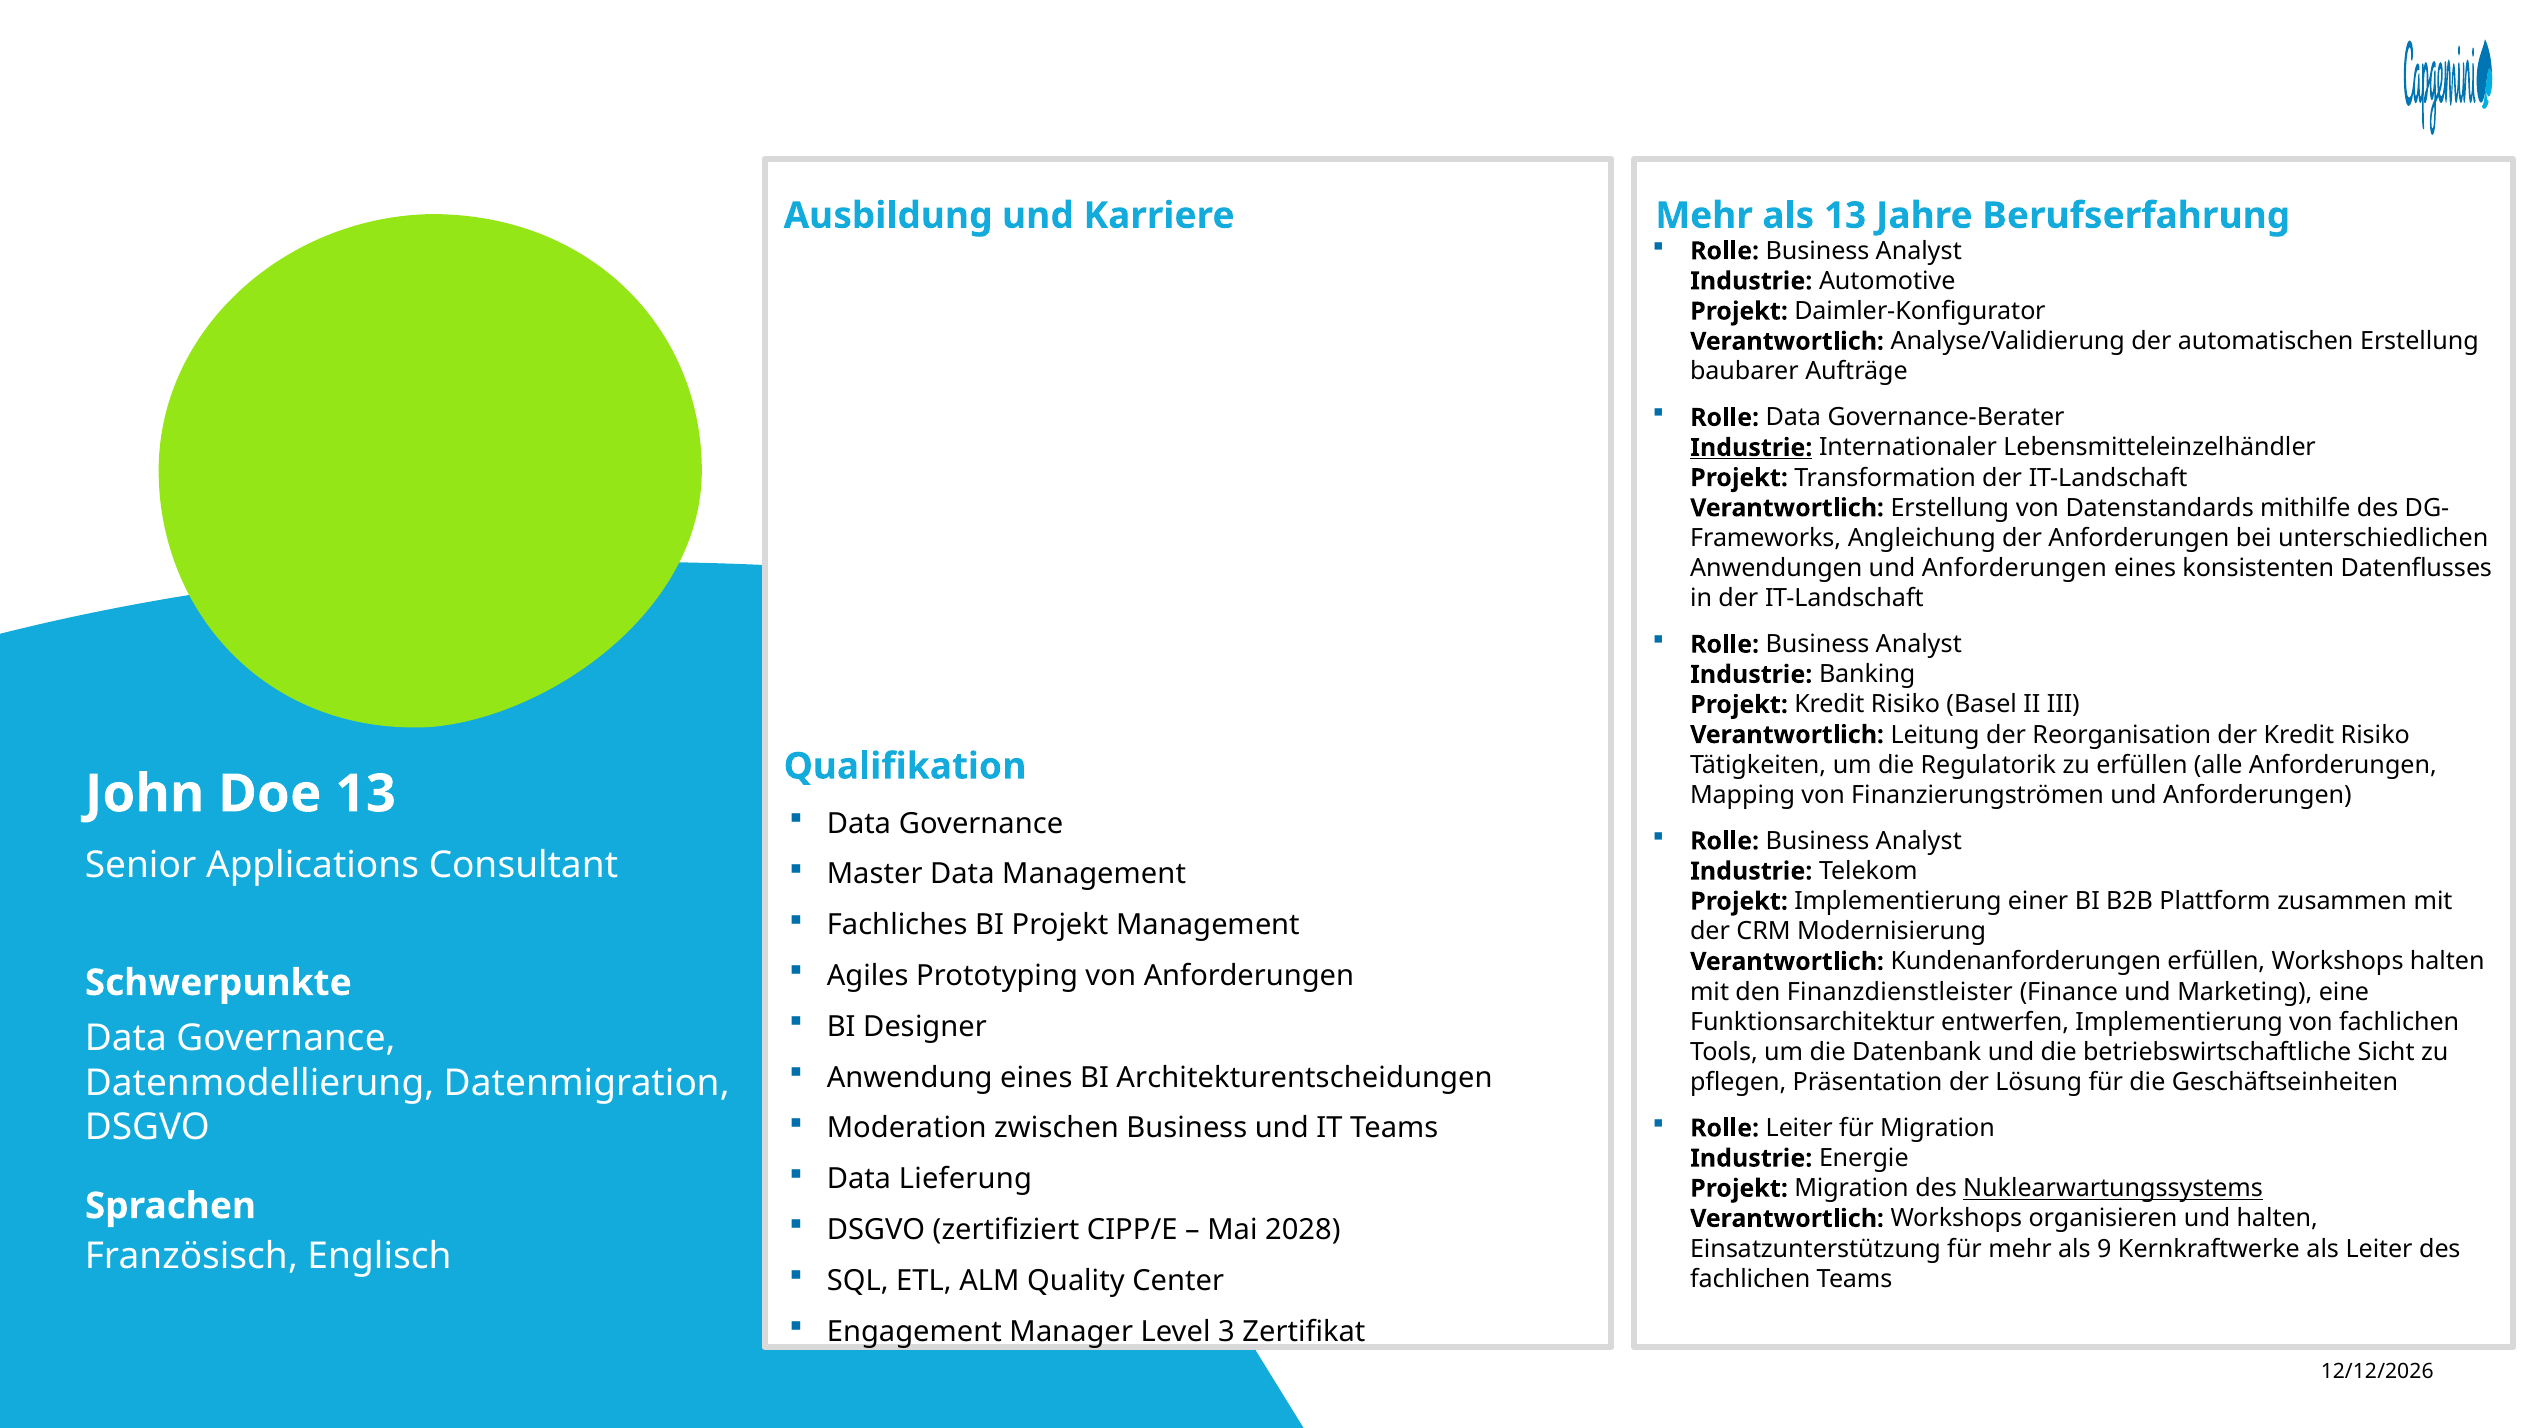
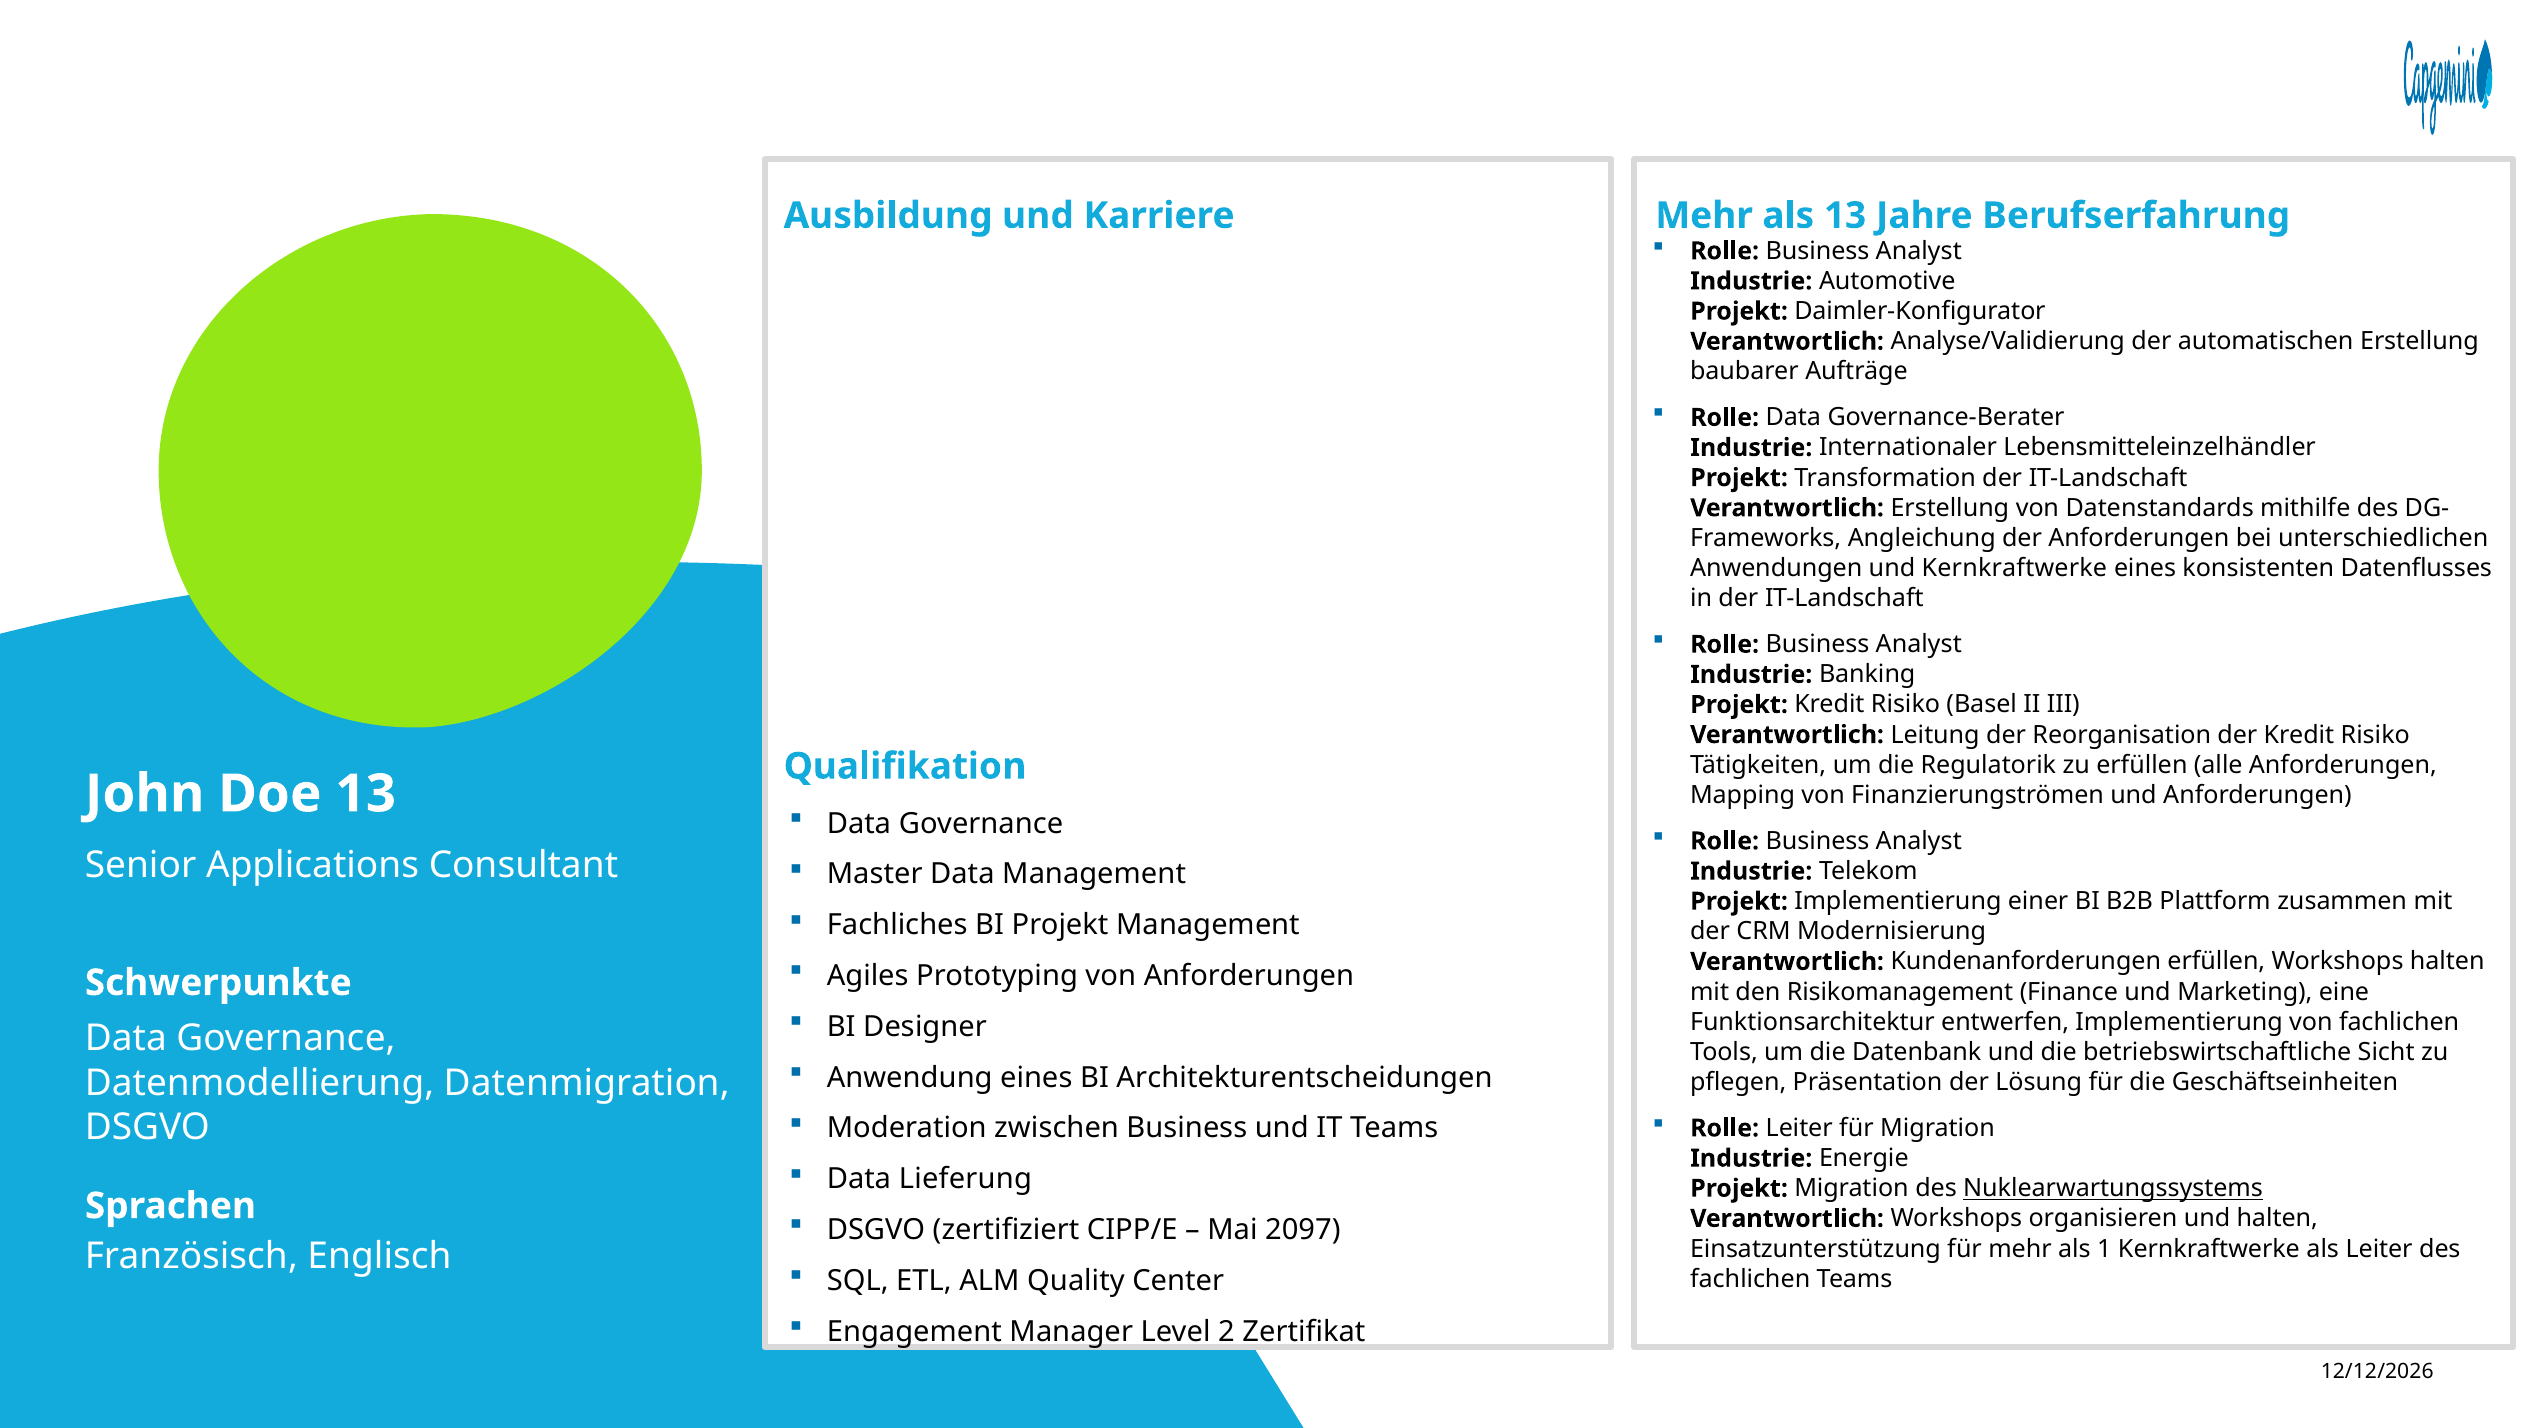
Industrie underline: present -> none (1751, 448)
Anwendungen und Anforderungen: Anforderungen -> Kernkraftwerke (2014, 568)
Finanzdienstleister: Finanzdienstleister -> Risikomanagement (1900, 991)
2028: 2028 -> 2097 (1303, 1230)
9: 9 -> 1 (2104, 1248)
3: 3 -> 2 (1227, 1331)
